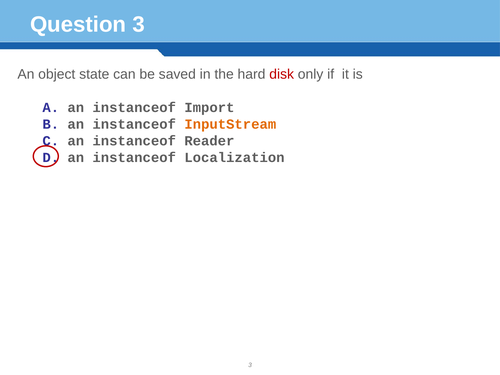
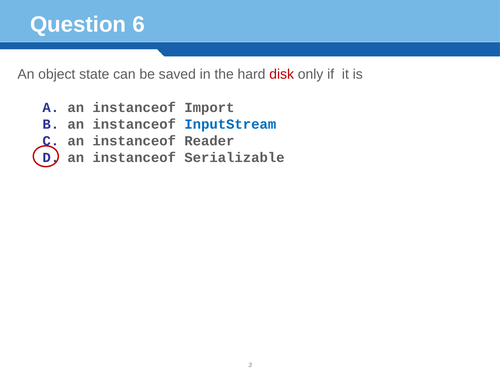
Question 3: 3 -> 6 (139, 24)
InputStream colour: orange -> blue (230, 124)
Localization: Localization -> Serializable (234, 158)
